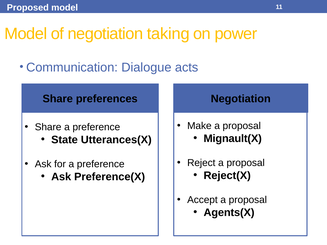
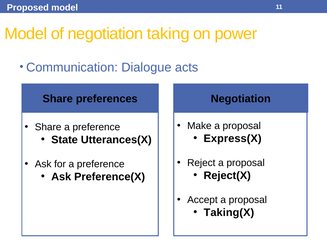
Mignault(X: Mignault(X -> Express(X (233, 139)
Agents(X: Agents(X -> Taking(X (229, 213)
